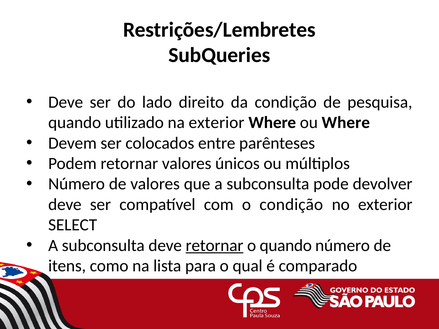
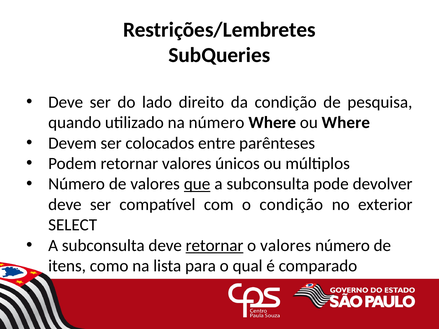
na exterior: exterior -> número (216, 123)
que underline: none -> present (197, 184)
o quando: quando -> valores (286, 246)
